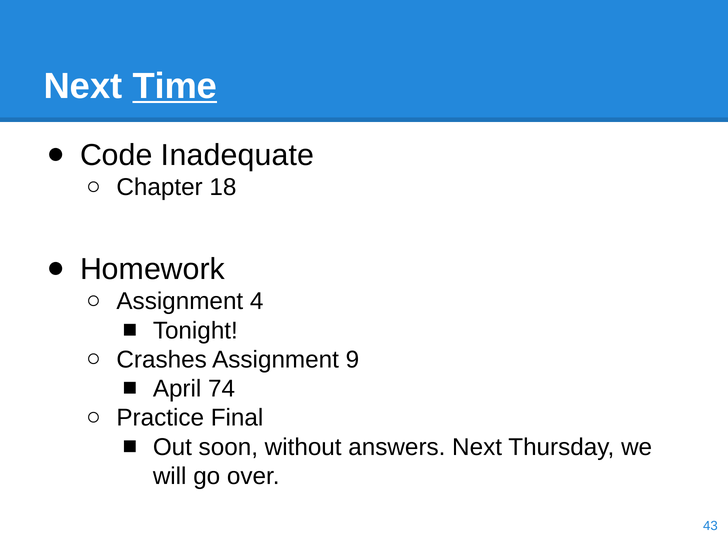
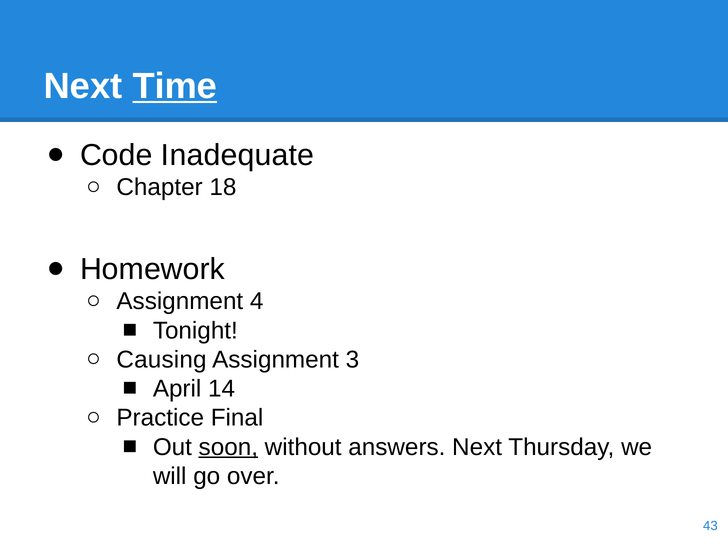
Crashes: Crashes -> Causing (162, 360)
9: 9 -> 3 (352, 360)
74: 74 -> 14 (222, 389)
soon underline: none -> present (228, 447)
